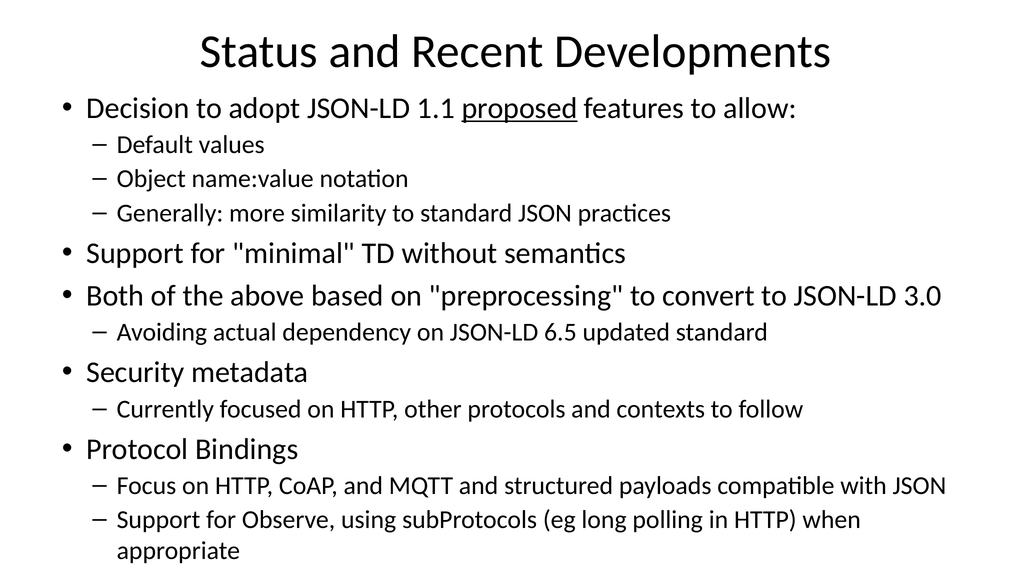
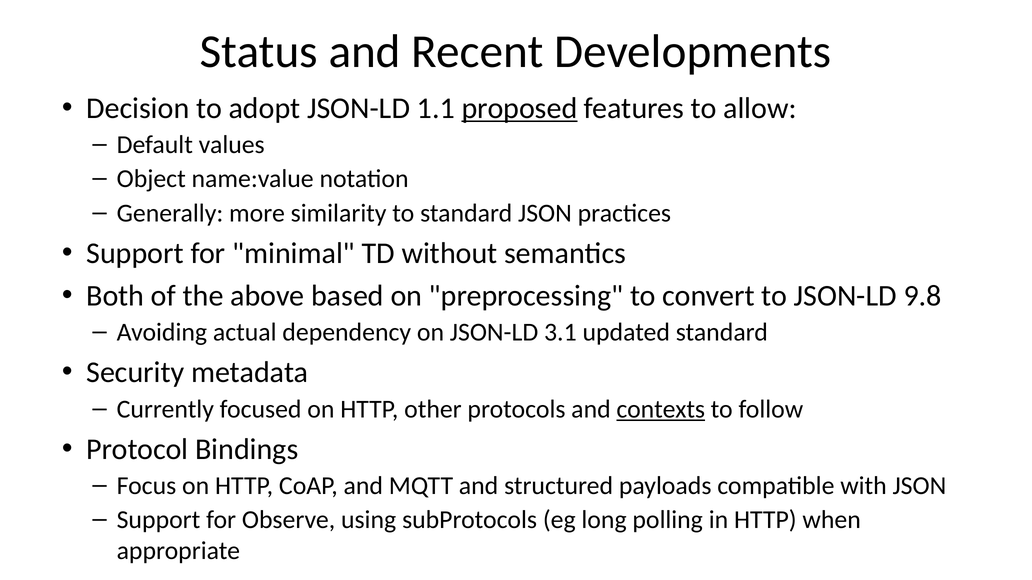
3.0: 3.0 -> 9.8 (923, 296)
6.5: 6.5 -> 3.1 (560, 332)
contexts underline: none -> present (661, 409)
